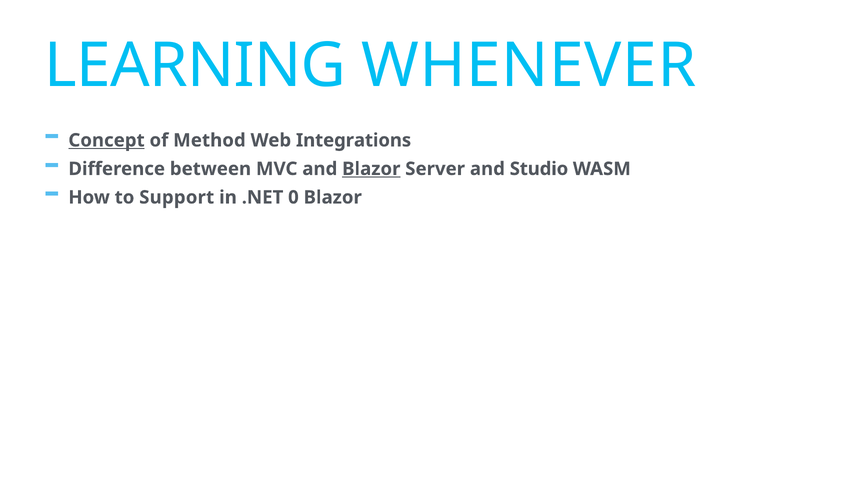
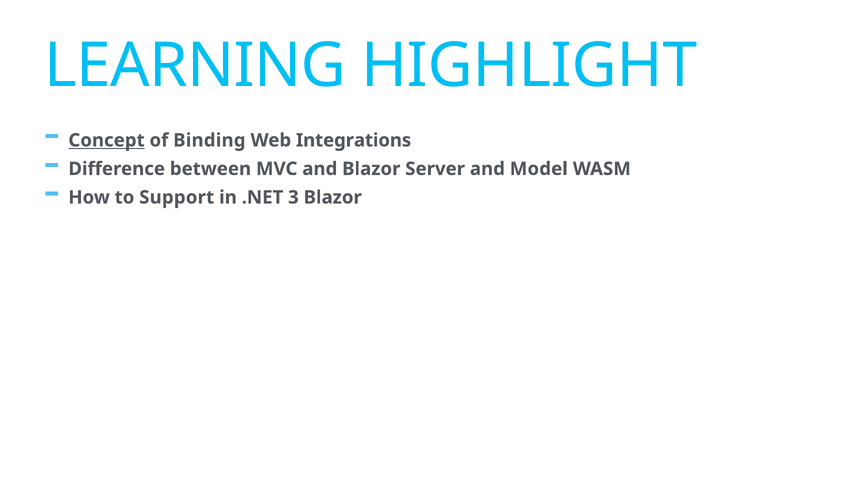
WHENEVER: WHENEVER -> HIGHLIGHT (529, 66)
Method: Method -> Binding (209, 140)
Blazor underline: present -> none (371, 169)
Studio: Studio -> Model (539, 169)
0: 0 -> 3 (293, 197)
